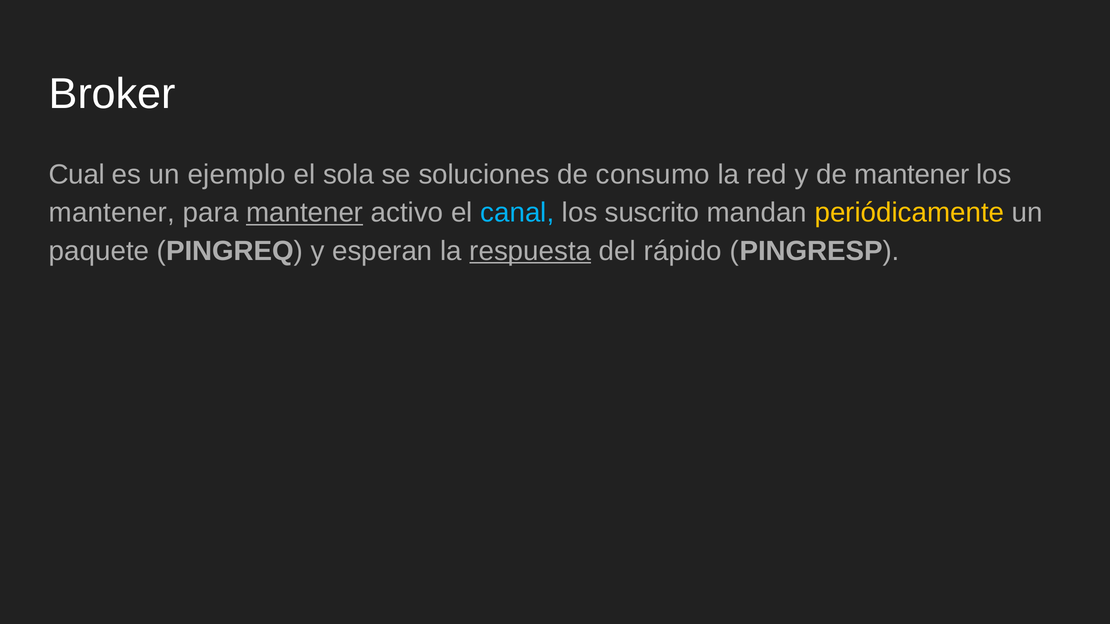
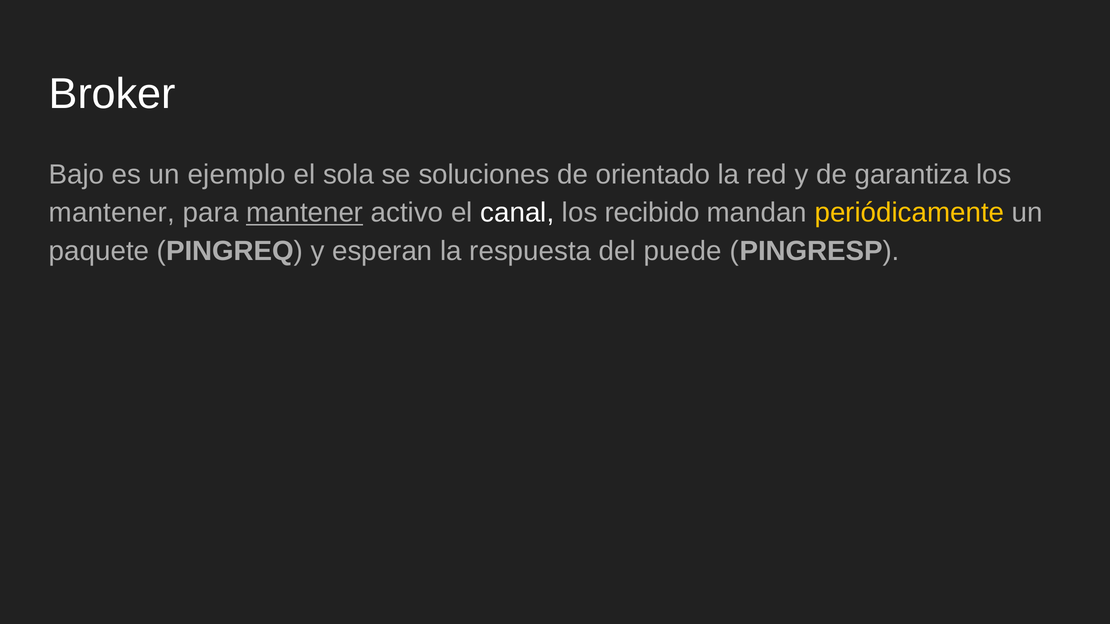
Cual: Cual -> Bajo (77, 175)
consumo: consumo -> orientado (653, 175)
de mantener: mantener -> garantiza (912, 175)
canal colour: light blue -> white (517, 213)
suscrito: suscrito -> recibido (652, 213)
respuesta underline: present -> none (530, 251)
rápido: rápido -> puede (683, 251)
